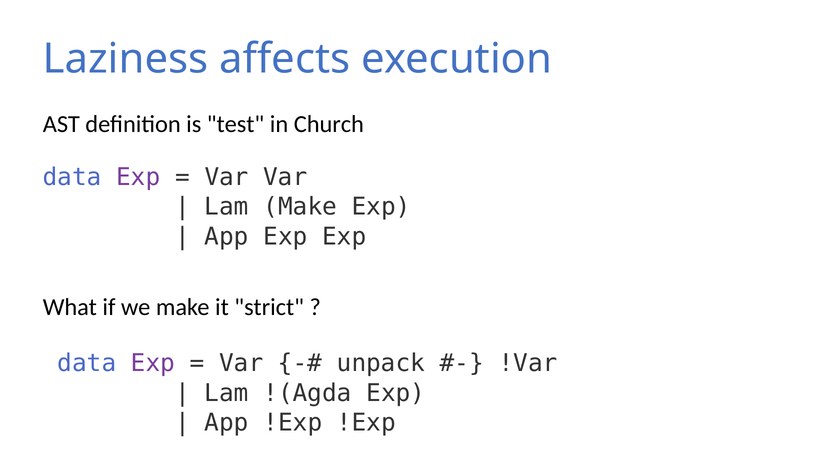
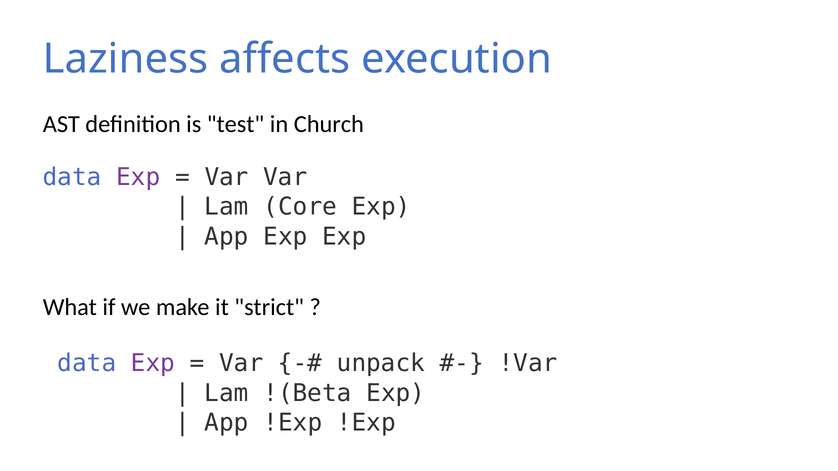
Lam Make: Make -> Core (300, 207)
!(Agda: !(Agda -> !(Beta (307, 393)
